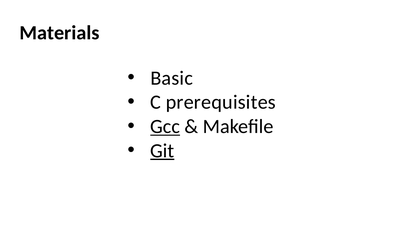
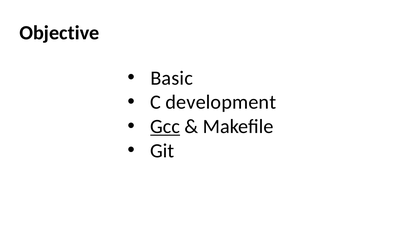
Materials: Materials -> Objective (59, 33)
prerequisites: prerequisites -> development (221, 102)
Git underline: present -> none (162, 151)
